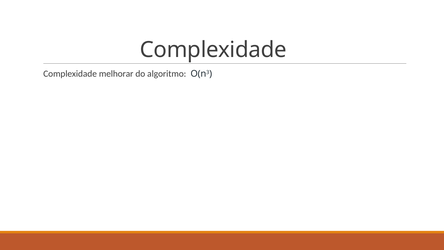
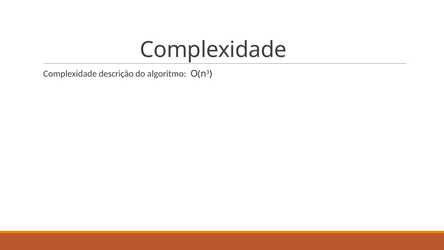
melhorar: melhorar -> descrição (116, 74)
